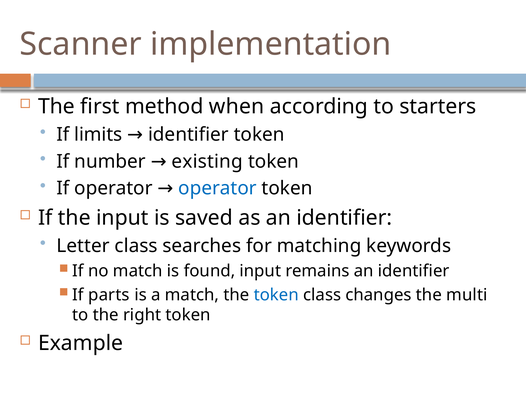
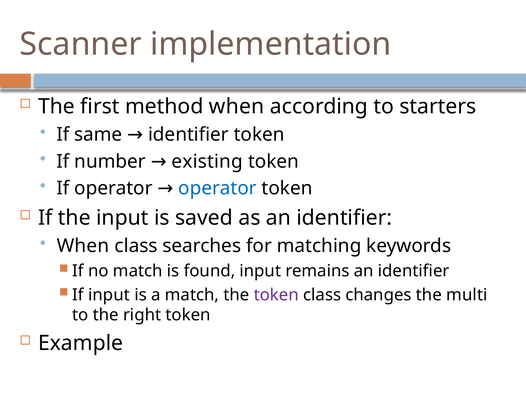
limits: limits -> same (98, 134)
Letter: Letter -> When (83, 246)
If parts: parts -> input (109, 294)
token colour: blue -> purple (276, 294)
